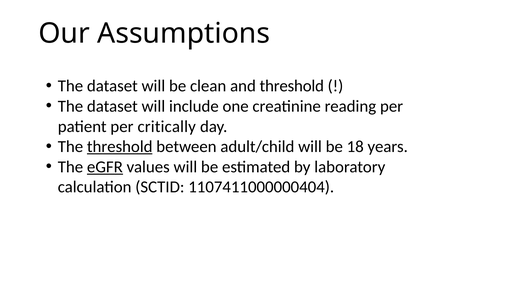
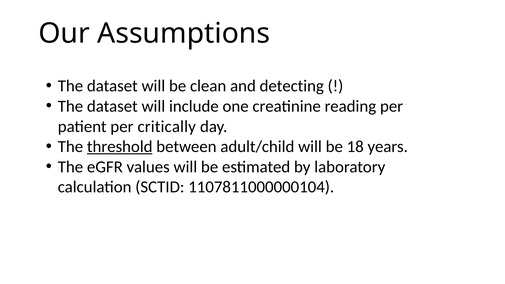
and threshold: threshold -> detecting (292, 86)
eGFR underline: present -> none (105, 167)
1107411000000404: 1107411000000404 -> 1107811000000104 (261, 187)
